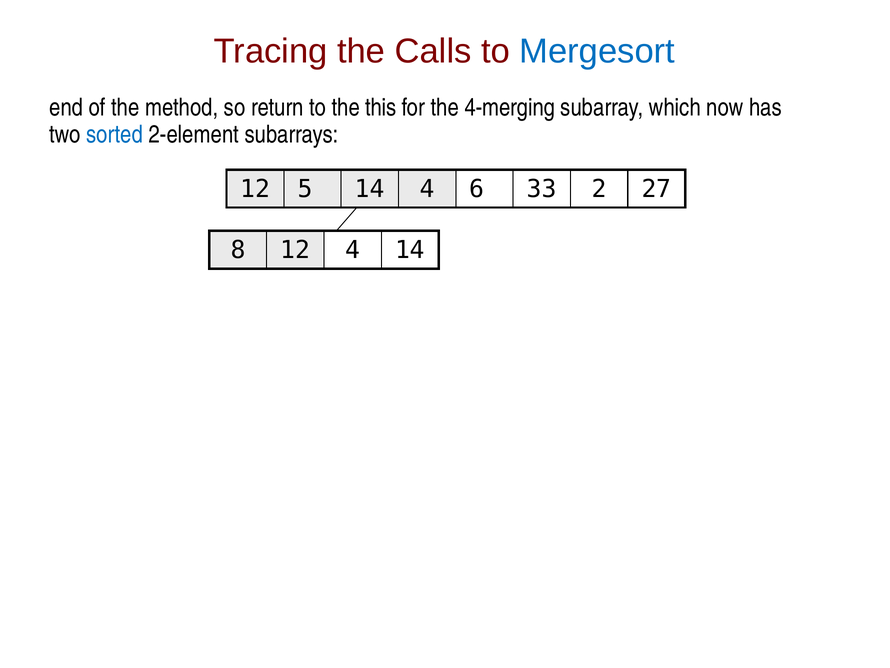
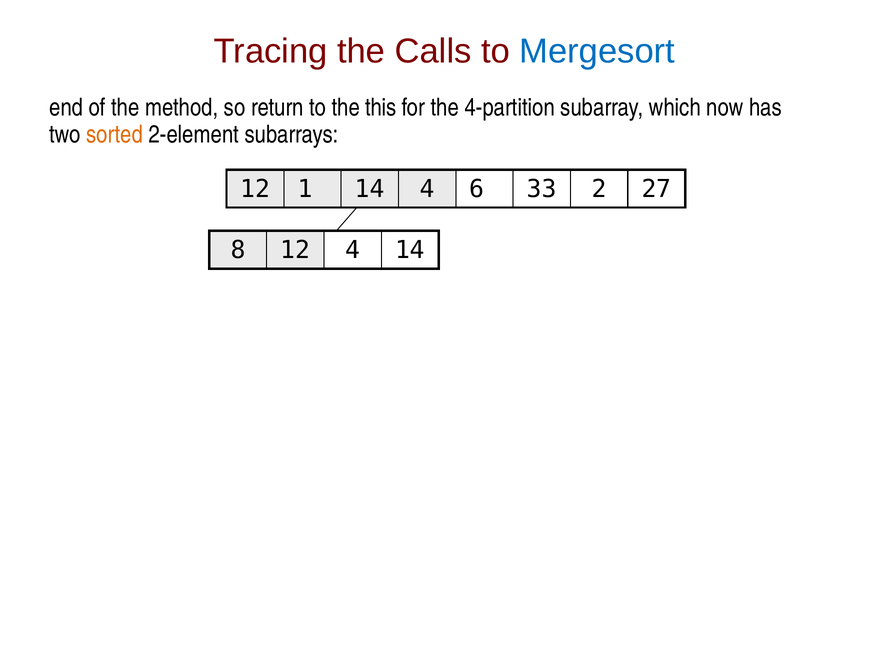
4-merging: 4-merging -> 4-partition (510, 108)
sorted colour: blue -> orange (115, 134)
5: 5 -> 1 (305, 189)
